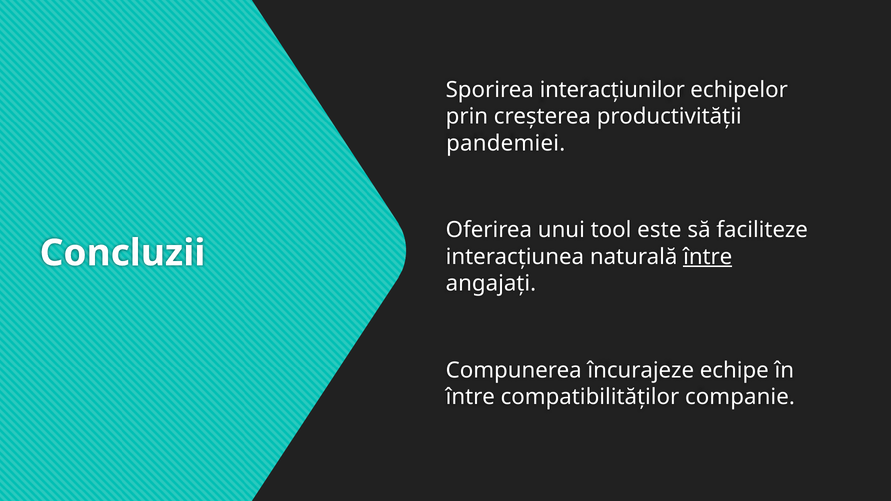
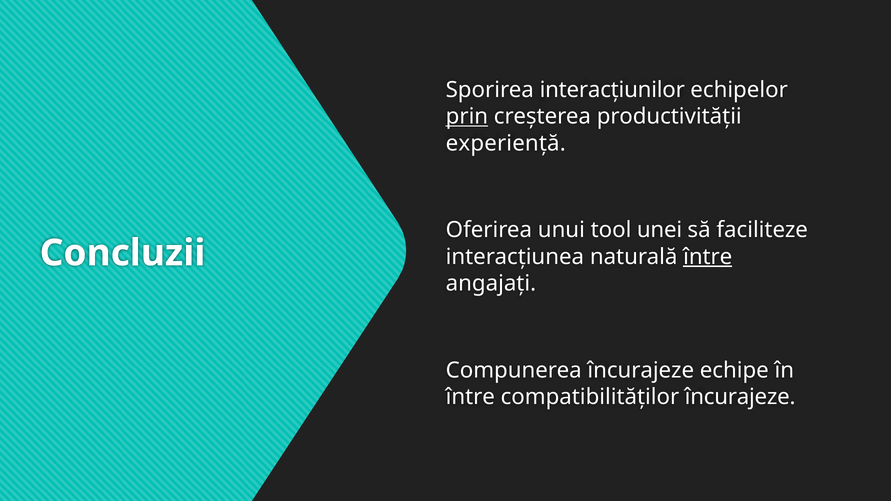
prin underline: none -> present (467, 117)
pandemiei: pandemiei -> experiență (506, 143)
este: este -> unei (660, 230)
compatibilităților companie: companie -> încurajeze (740, 397)
